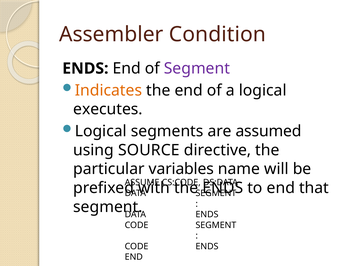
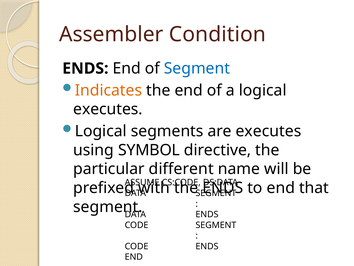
Segment colour: purple -> blue (197, 68)
are assumed: assumed -> executes (268, 131)
SOURCE: SOURCE -> SYMBOL (149, 150)
variables: variables -> different (181, 169)
